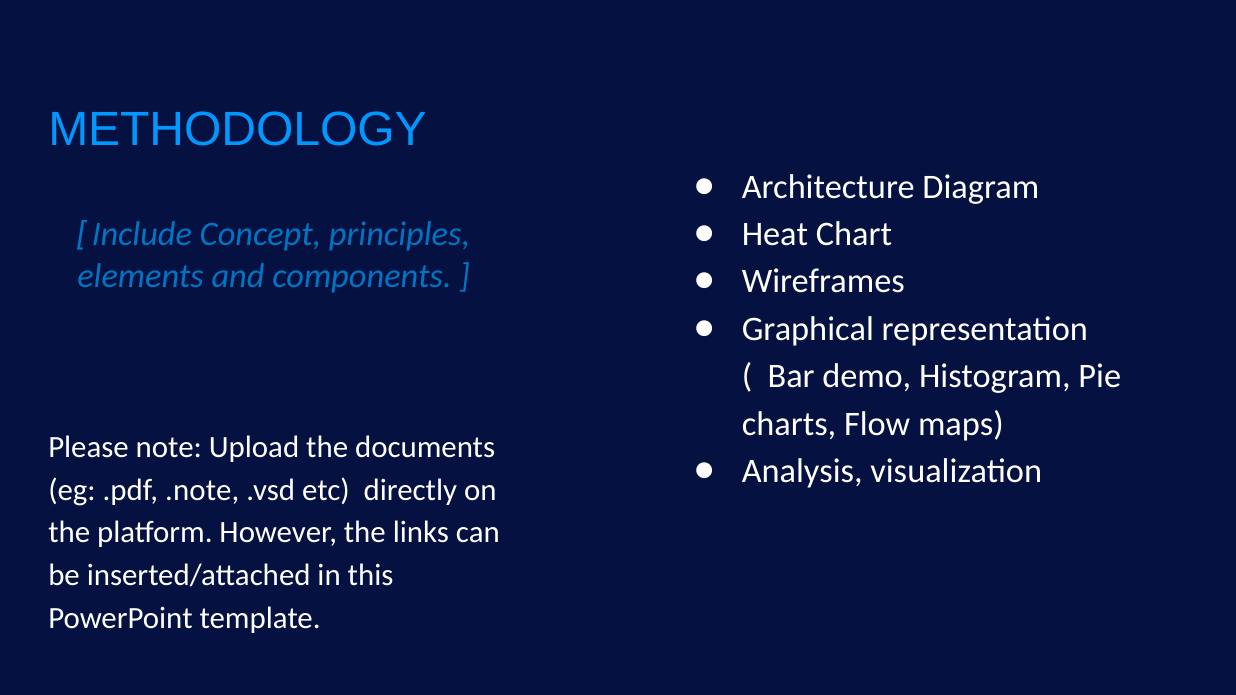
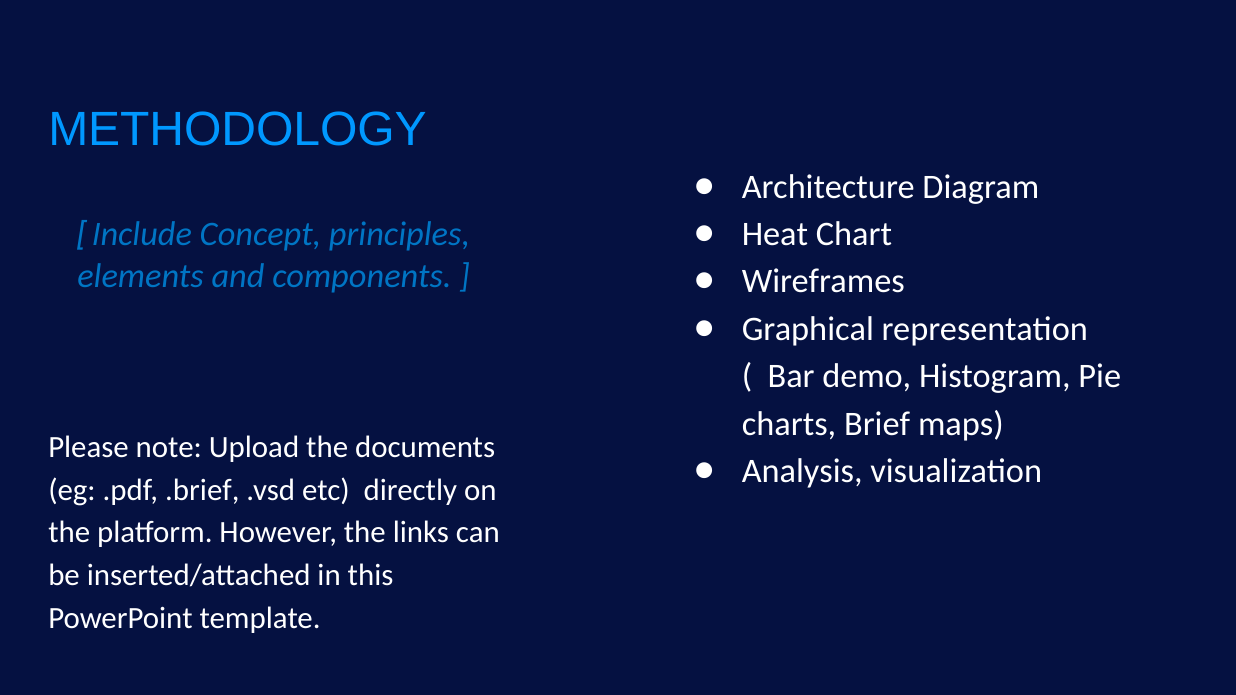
Flow: Flow -> Brief (877, 424)
.note: .note -> .brief (202, 490)
